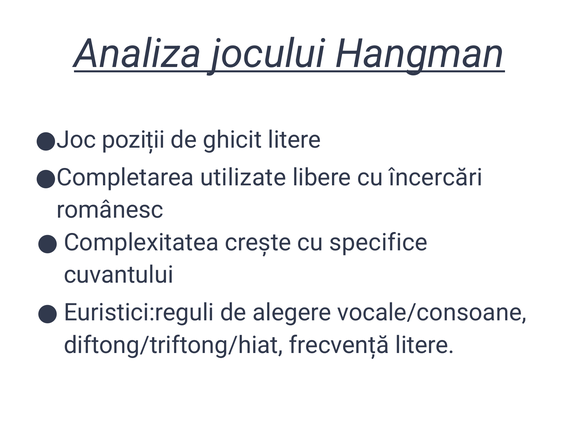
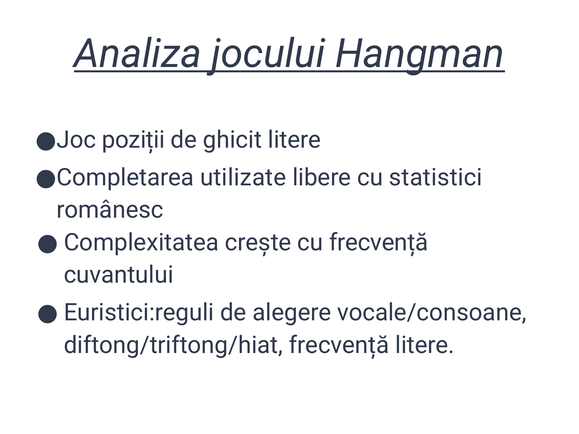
încercări: încercări -> statistici (436, 178)
cu specifice: specifice -> frecvență (379, 243)
